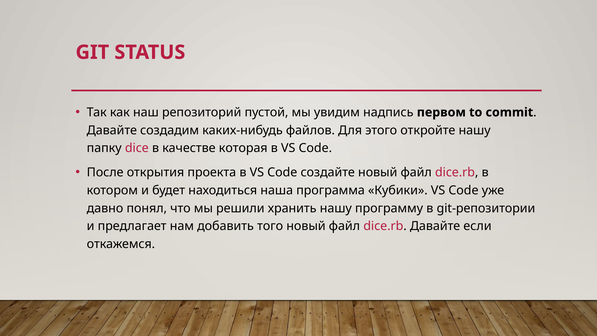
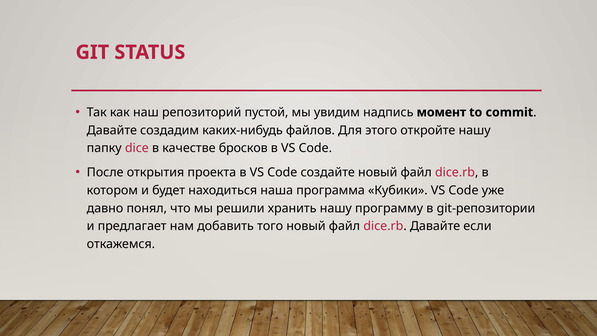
первом: первом -> момент (441, 112)
которая: которая -> бросков (243, 148)
